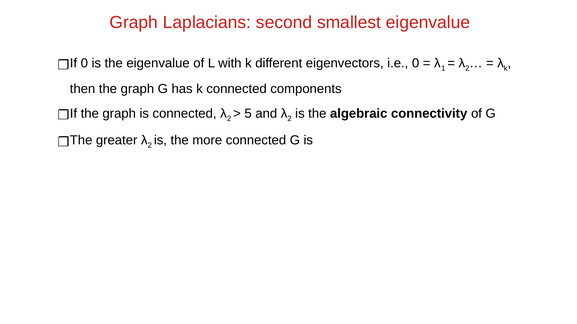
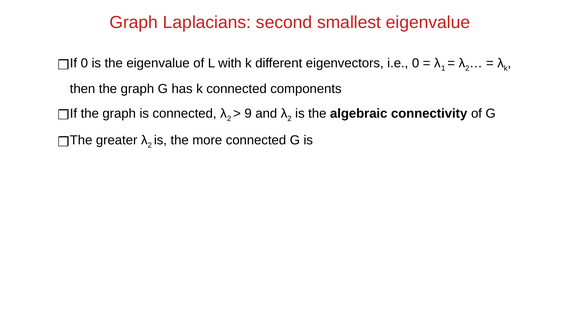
5: 5 -> 9 (248, 114)
